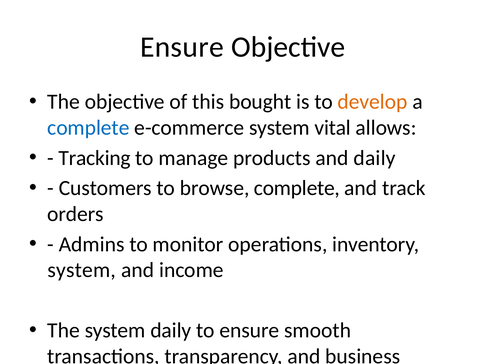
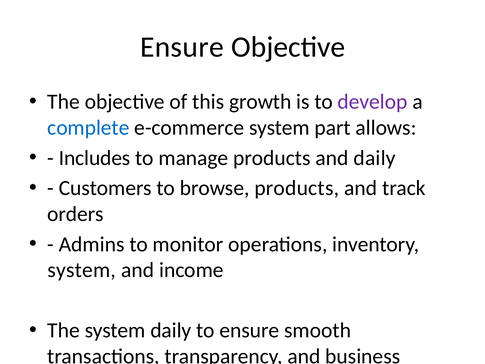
this bought: bought -> growth (260, 102)
develop colour: orange -> purple (373, 102)
vital: vital -> part (333, 128)
Tracking: Tracking -> Includes (95, 158)
browse complete: complete -> products (297, 188)
